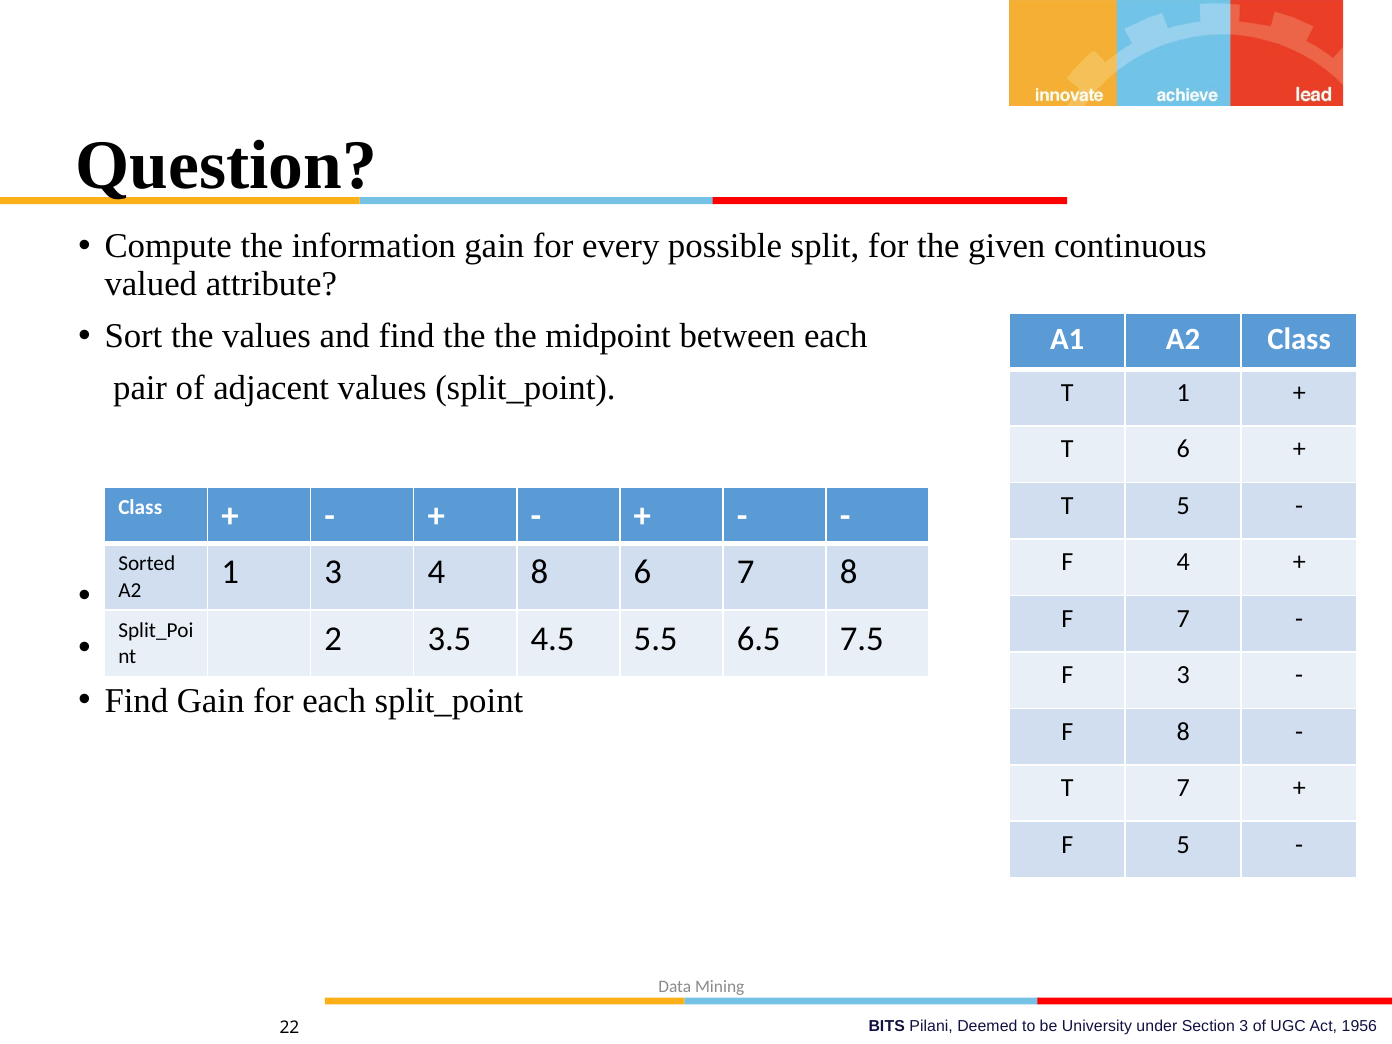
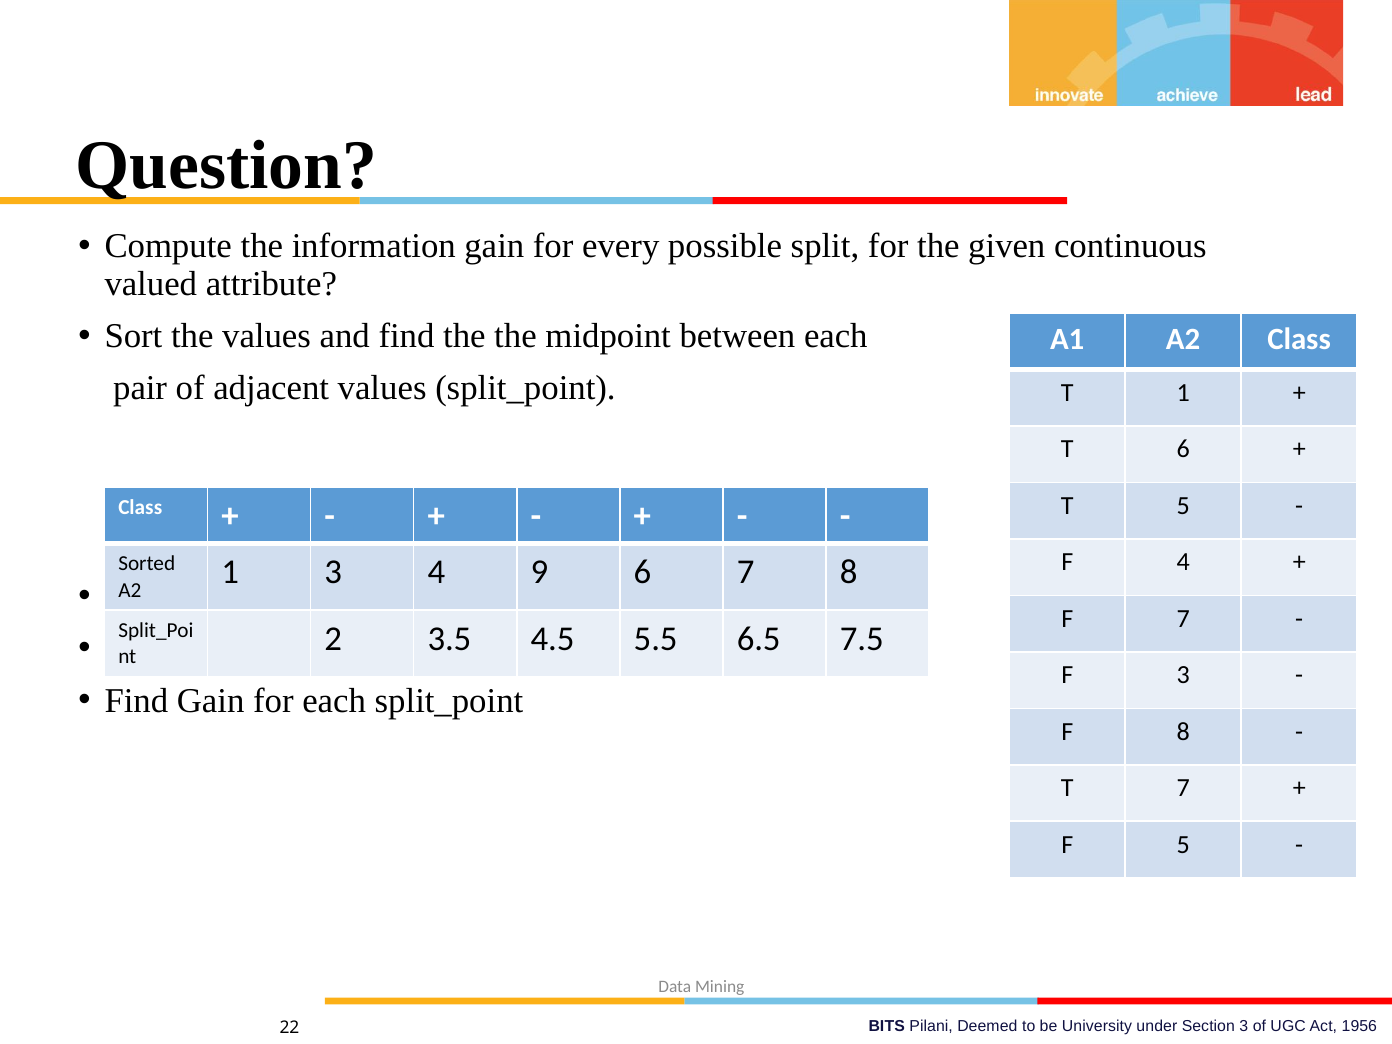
4 8: 8 -> 9 (539, 572)
